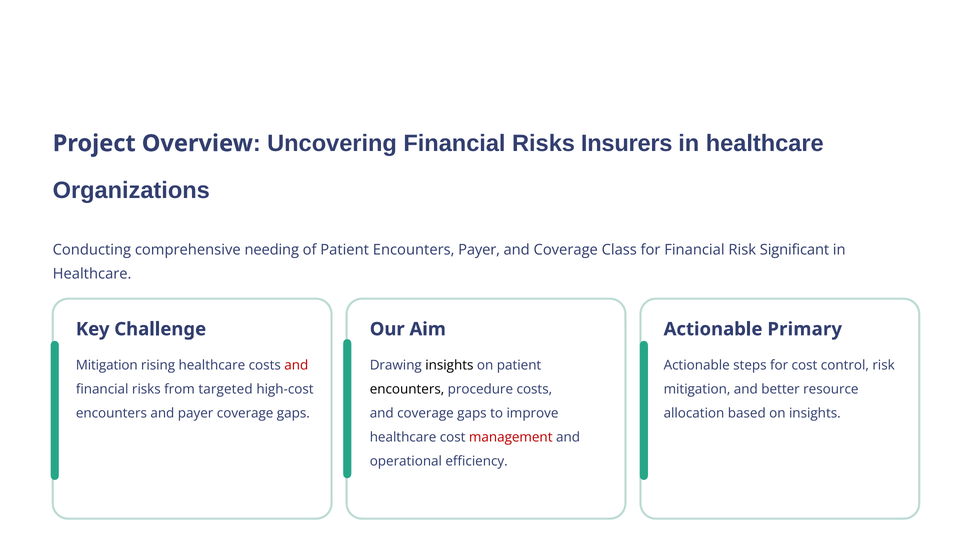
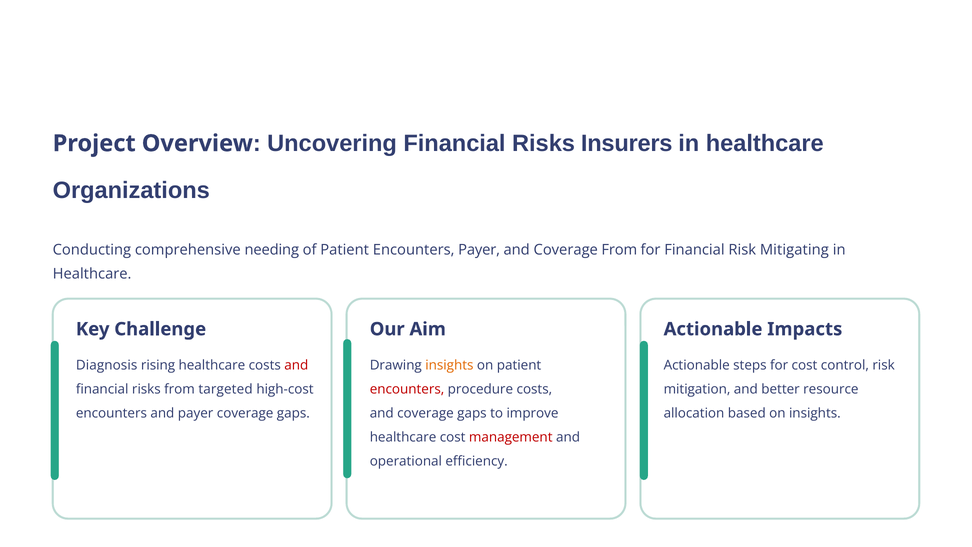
Coverage Class: Class -> From (619, 250)
Significant: Significant -> Mitigating (794, 250)
Primary: Primary -> Impacts (805, 329)
Mitigation: Mitigation -> Diagnosis (107, 365)
insights colour: black -> orange (449, 365)
encounters colour: black -> red (407, 389)
